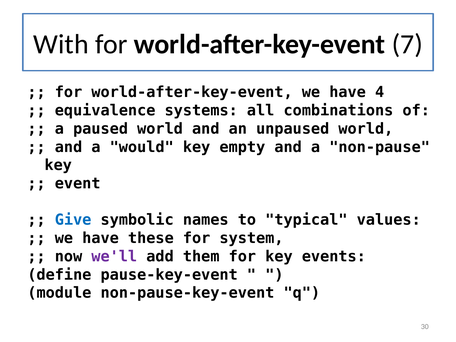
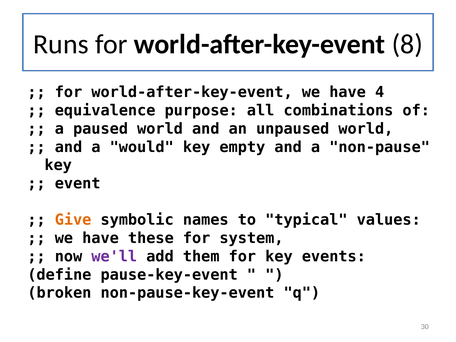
With: With -> Runs (61, 44)
7: 7 -> 8 (407, 44)
systems: systems -> purpose (201, 111)
Give colour: blue -> orange (73, 220)
module: module -> broken (59, 293)
